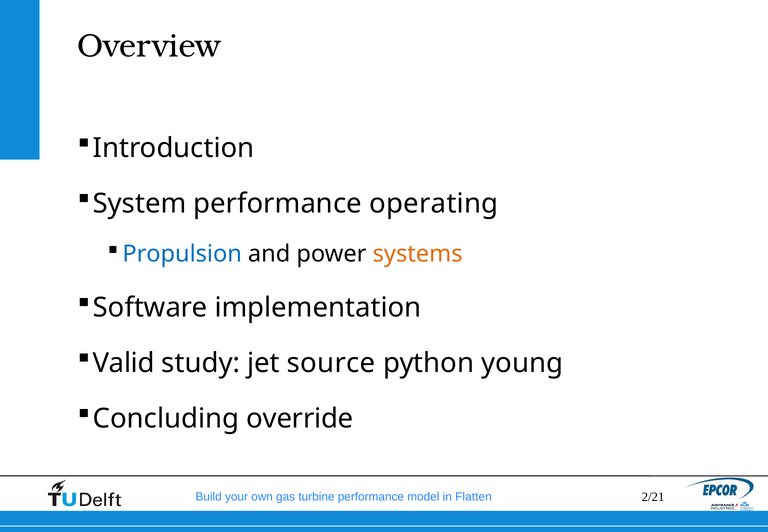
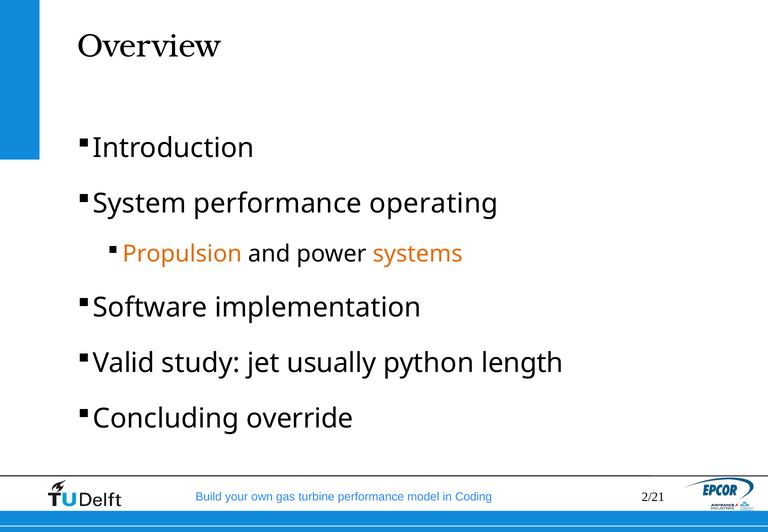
Propulsion colour: blue -> orange (182, 254)
source: source -> usually (332, 363)
young: young -> length (522, 363)
Flatten: Flatten -> Coding (474, 497)
